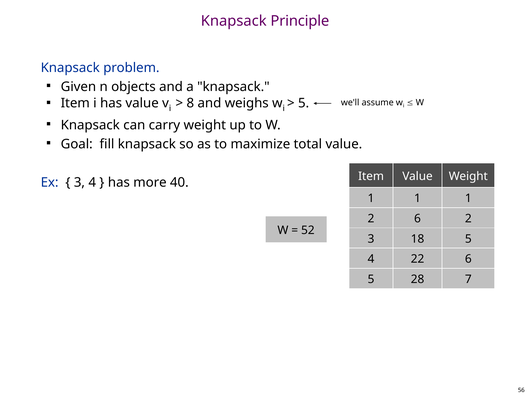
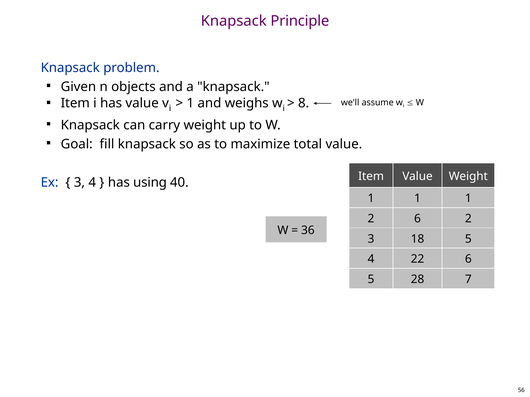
8: 8 -> 1 (190, 103)
5: 5 -> 8 (304, 103)
more: more -> using (150, 183)
52: 52 -> 36 (308, 230)
